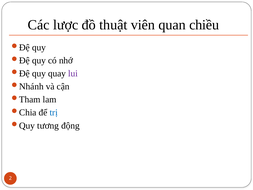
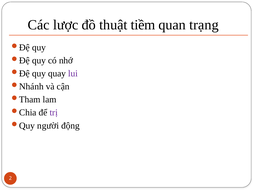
viên: viên -> tiềm (143, 25)
chiều: chiều -> trạng (204, 25)
trị colour: blue -> purple (54, 112)
tương: tương -> người (48, 125)
